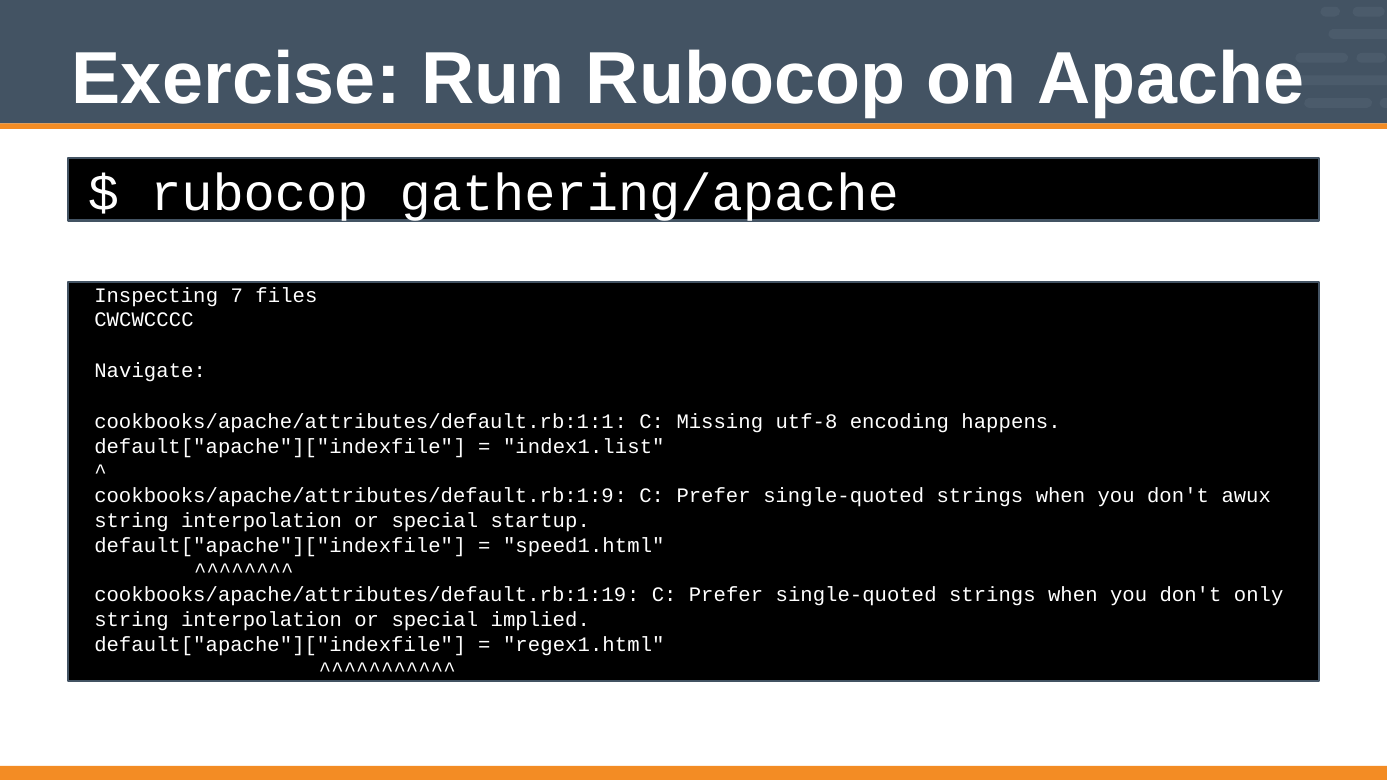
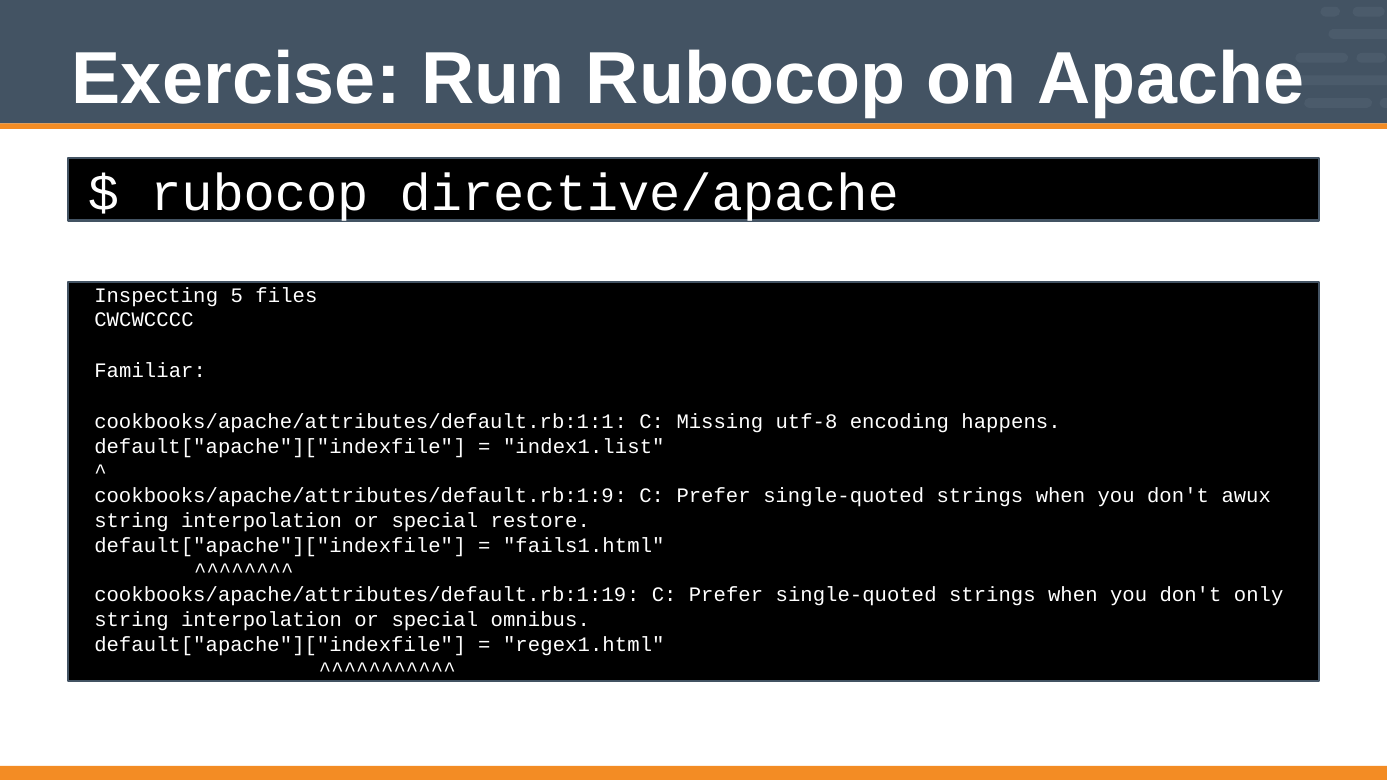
gathering/apache: gathering/apache -> directive/apache (649, 193)
7: 7 -> 5 (237, 296)
Navigate: Navigate -> Familiar (150, 371)
startup: startup -> restore (540, 521)
speed1.html: speed1.html -> fails1.html (584, 546)
implied: implied -> omnibus (540, 620)
